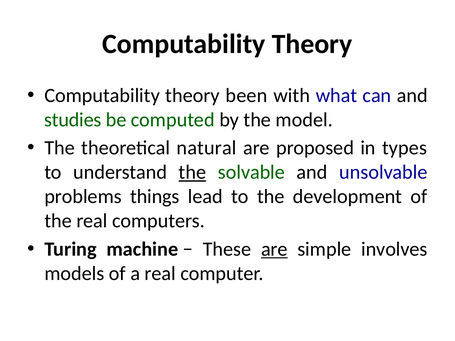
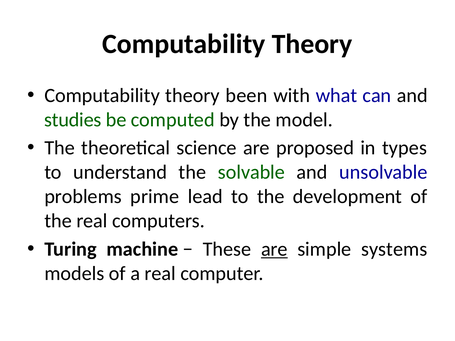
natural: natural -> science (207, 148)
the underline: present -> none (192, 172)
things: things -> prime (155, 197)
involves: involves -> systems (394, 249)
